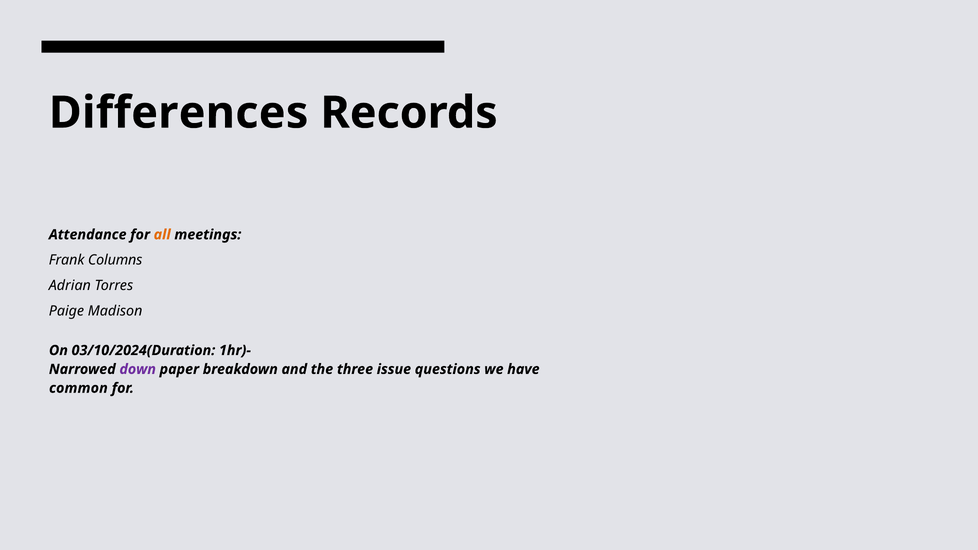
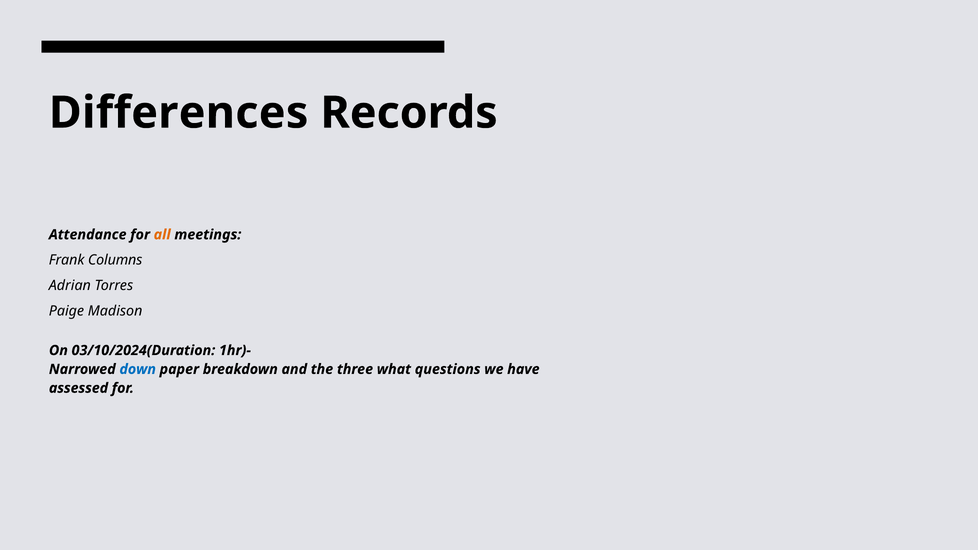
down colour: purple -> blue (138, 369)
issue: issue -> what (394, 369)
common: common -> assessed (78, 388)
